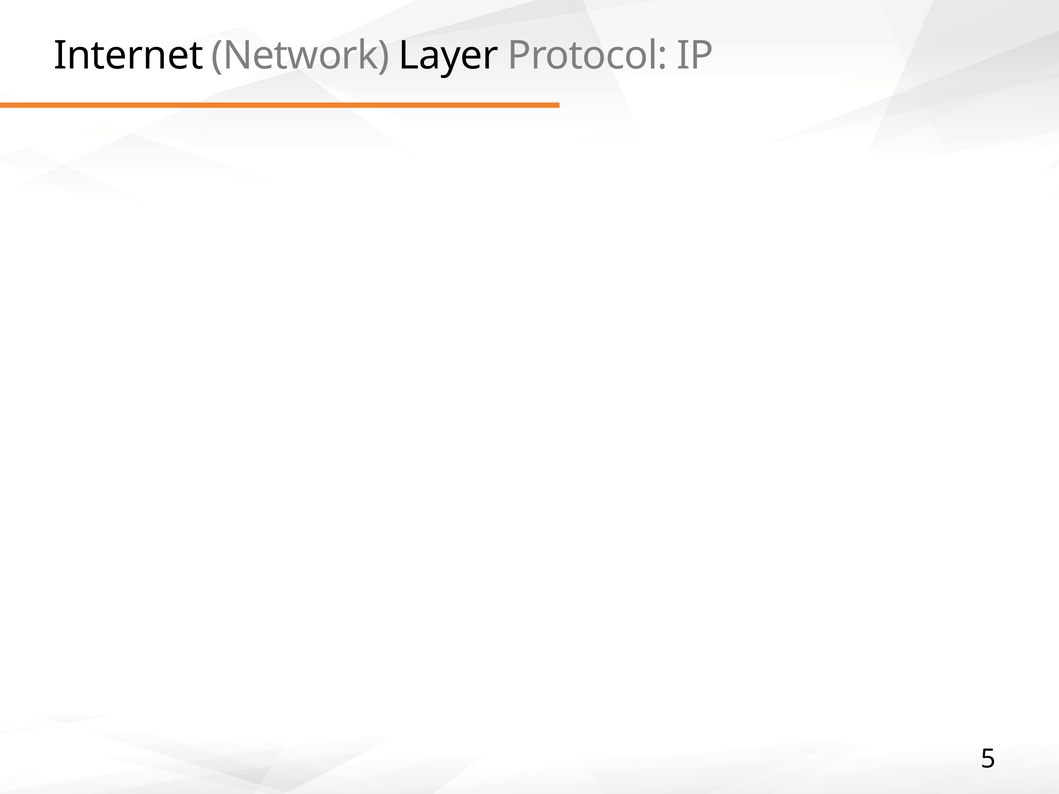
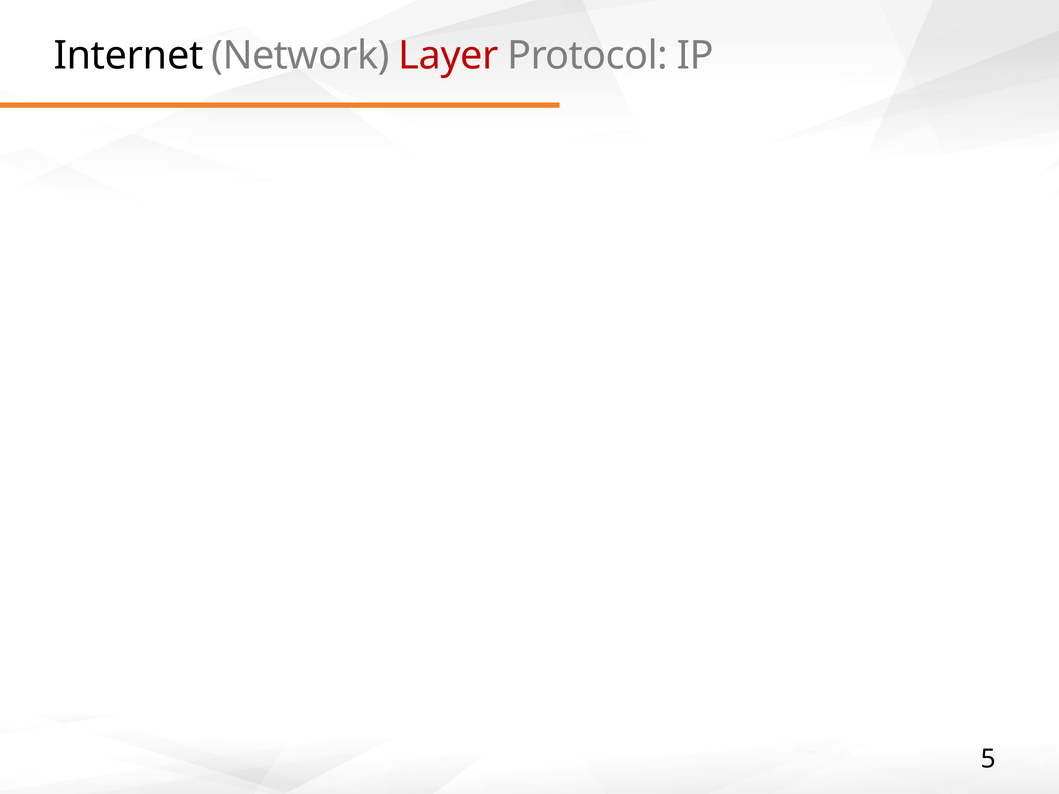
Layer colour: black -> red (449, 55)
